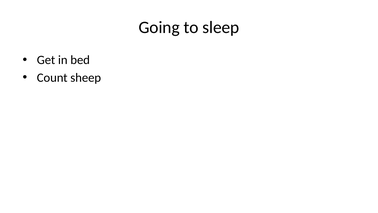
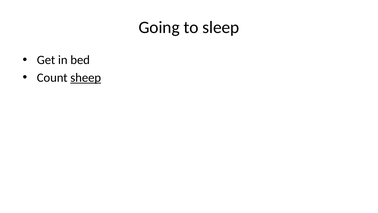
sheep underline: none -> present (86, 78)
